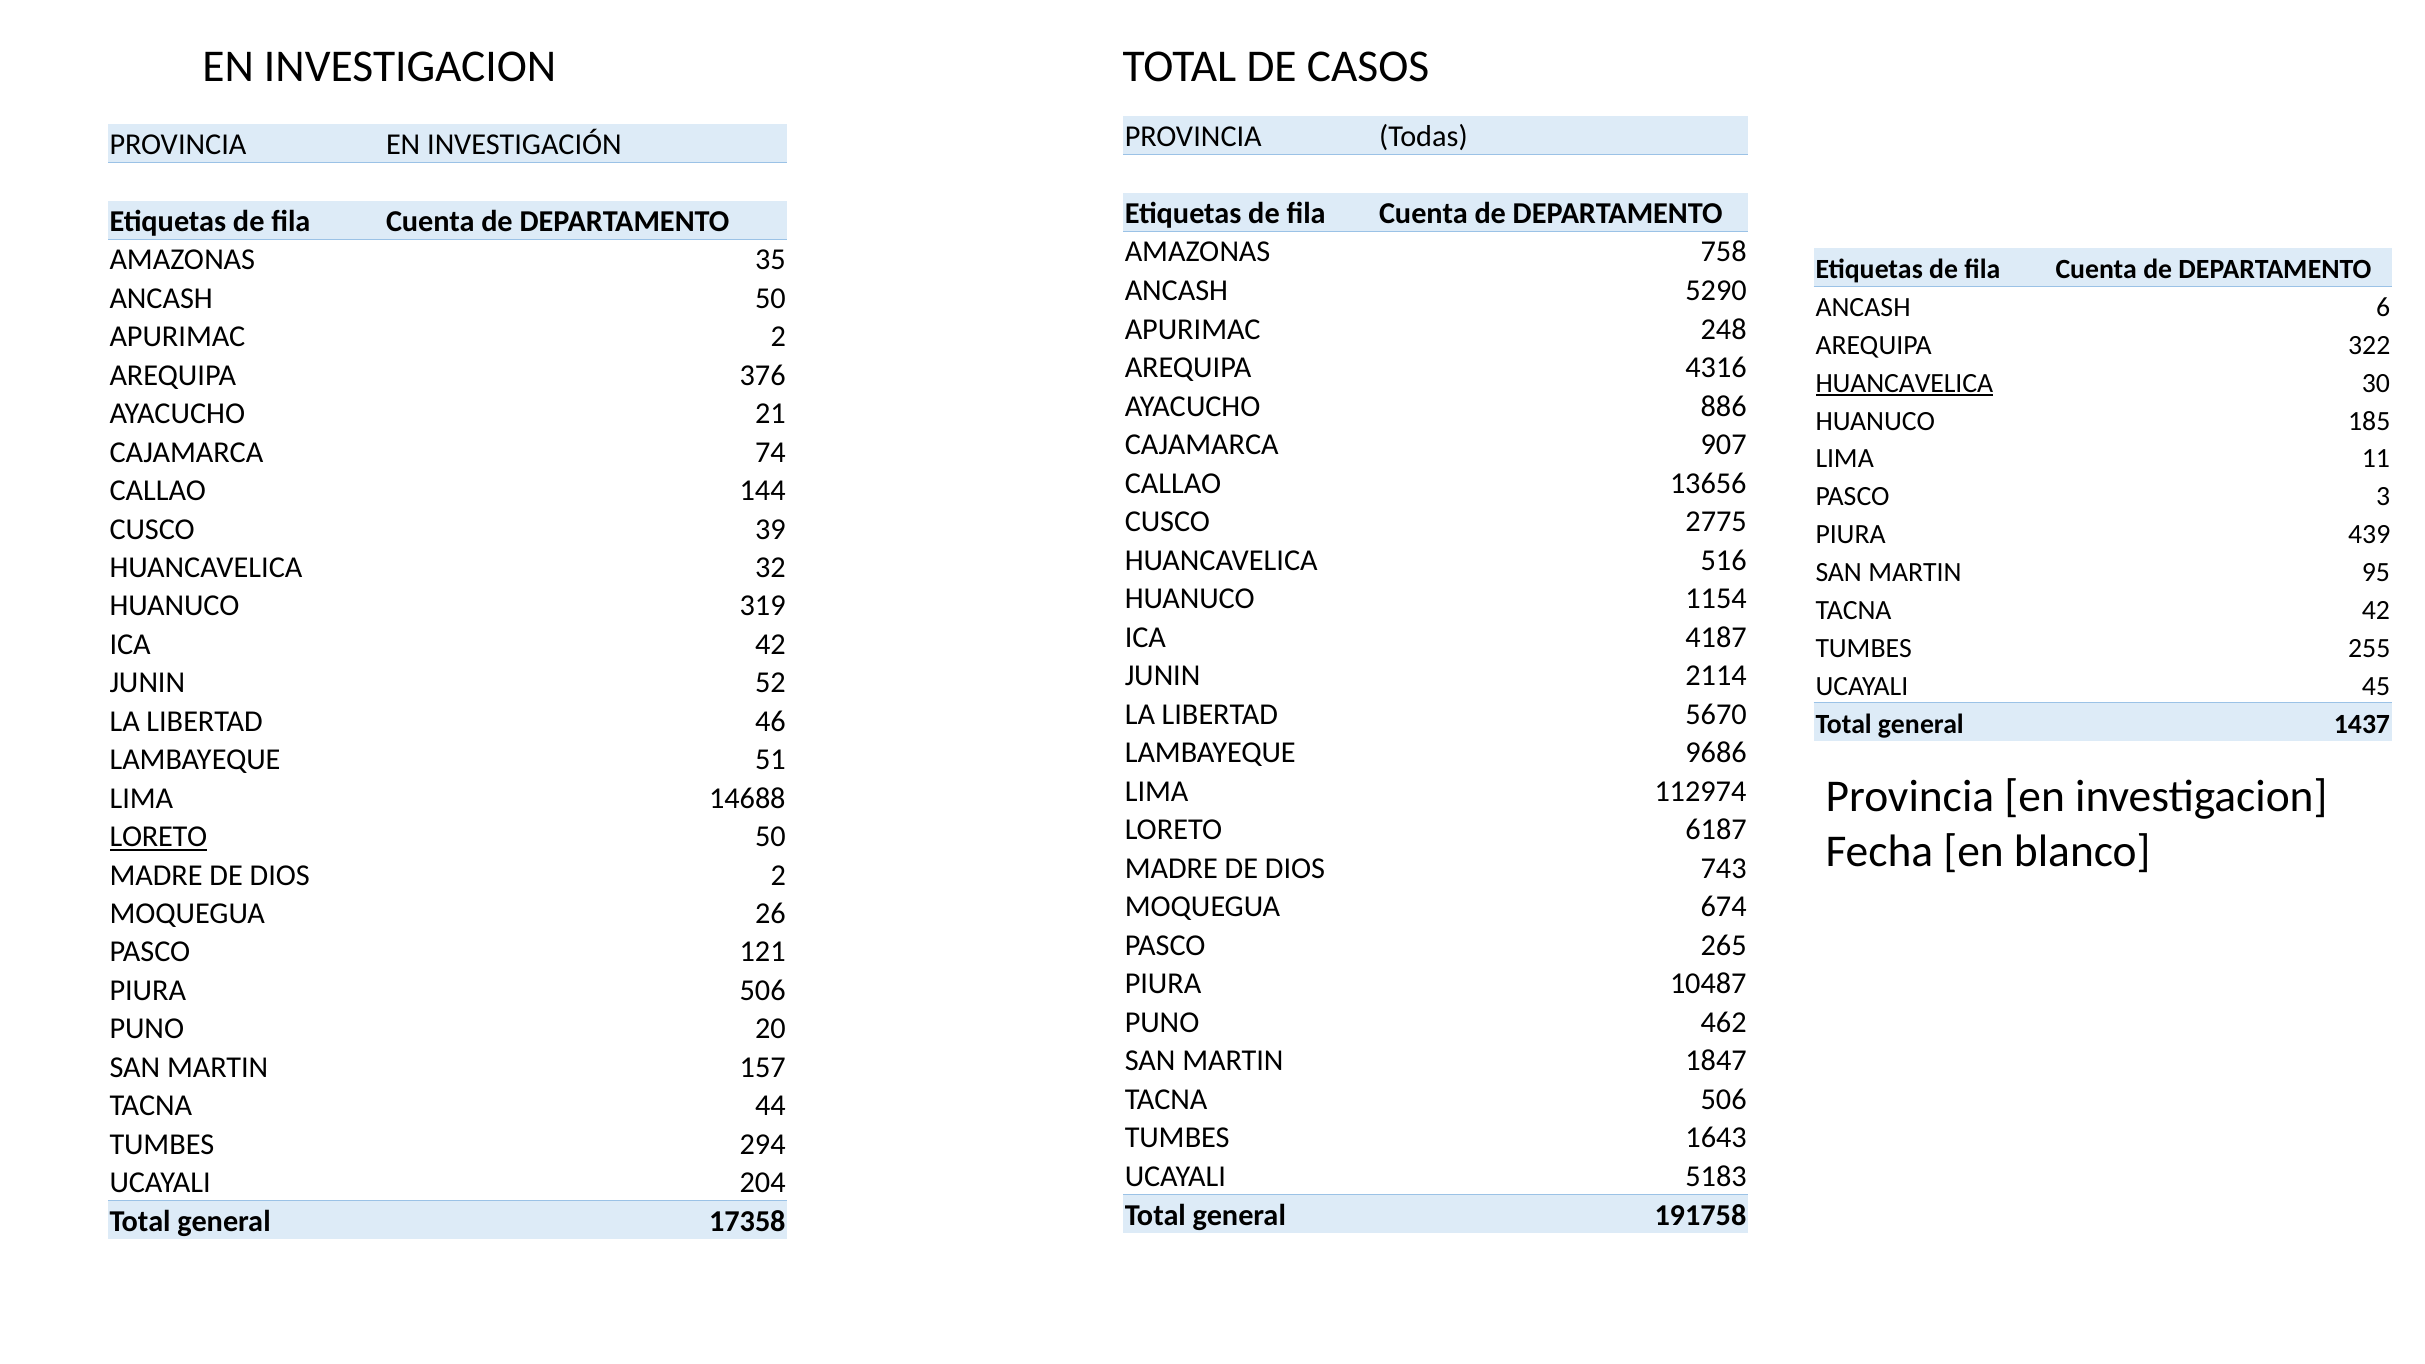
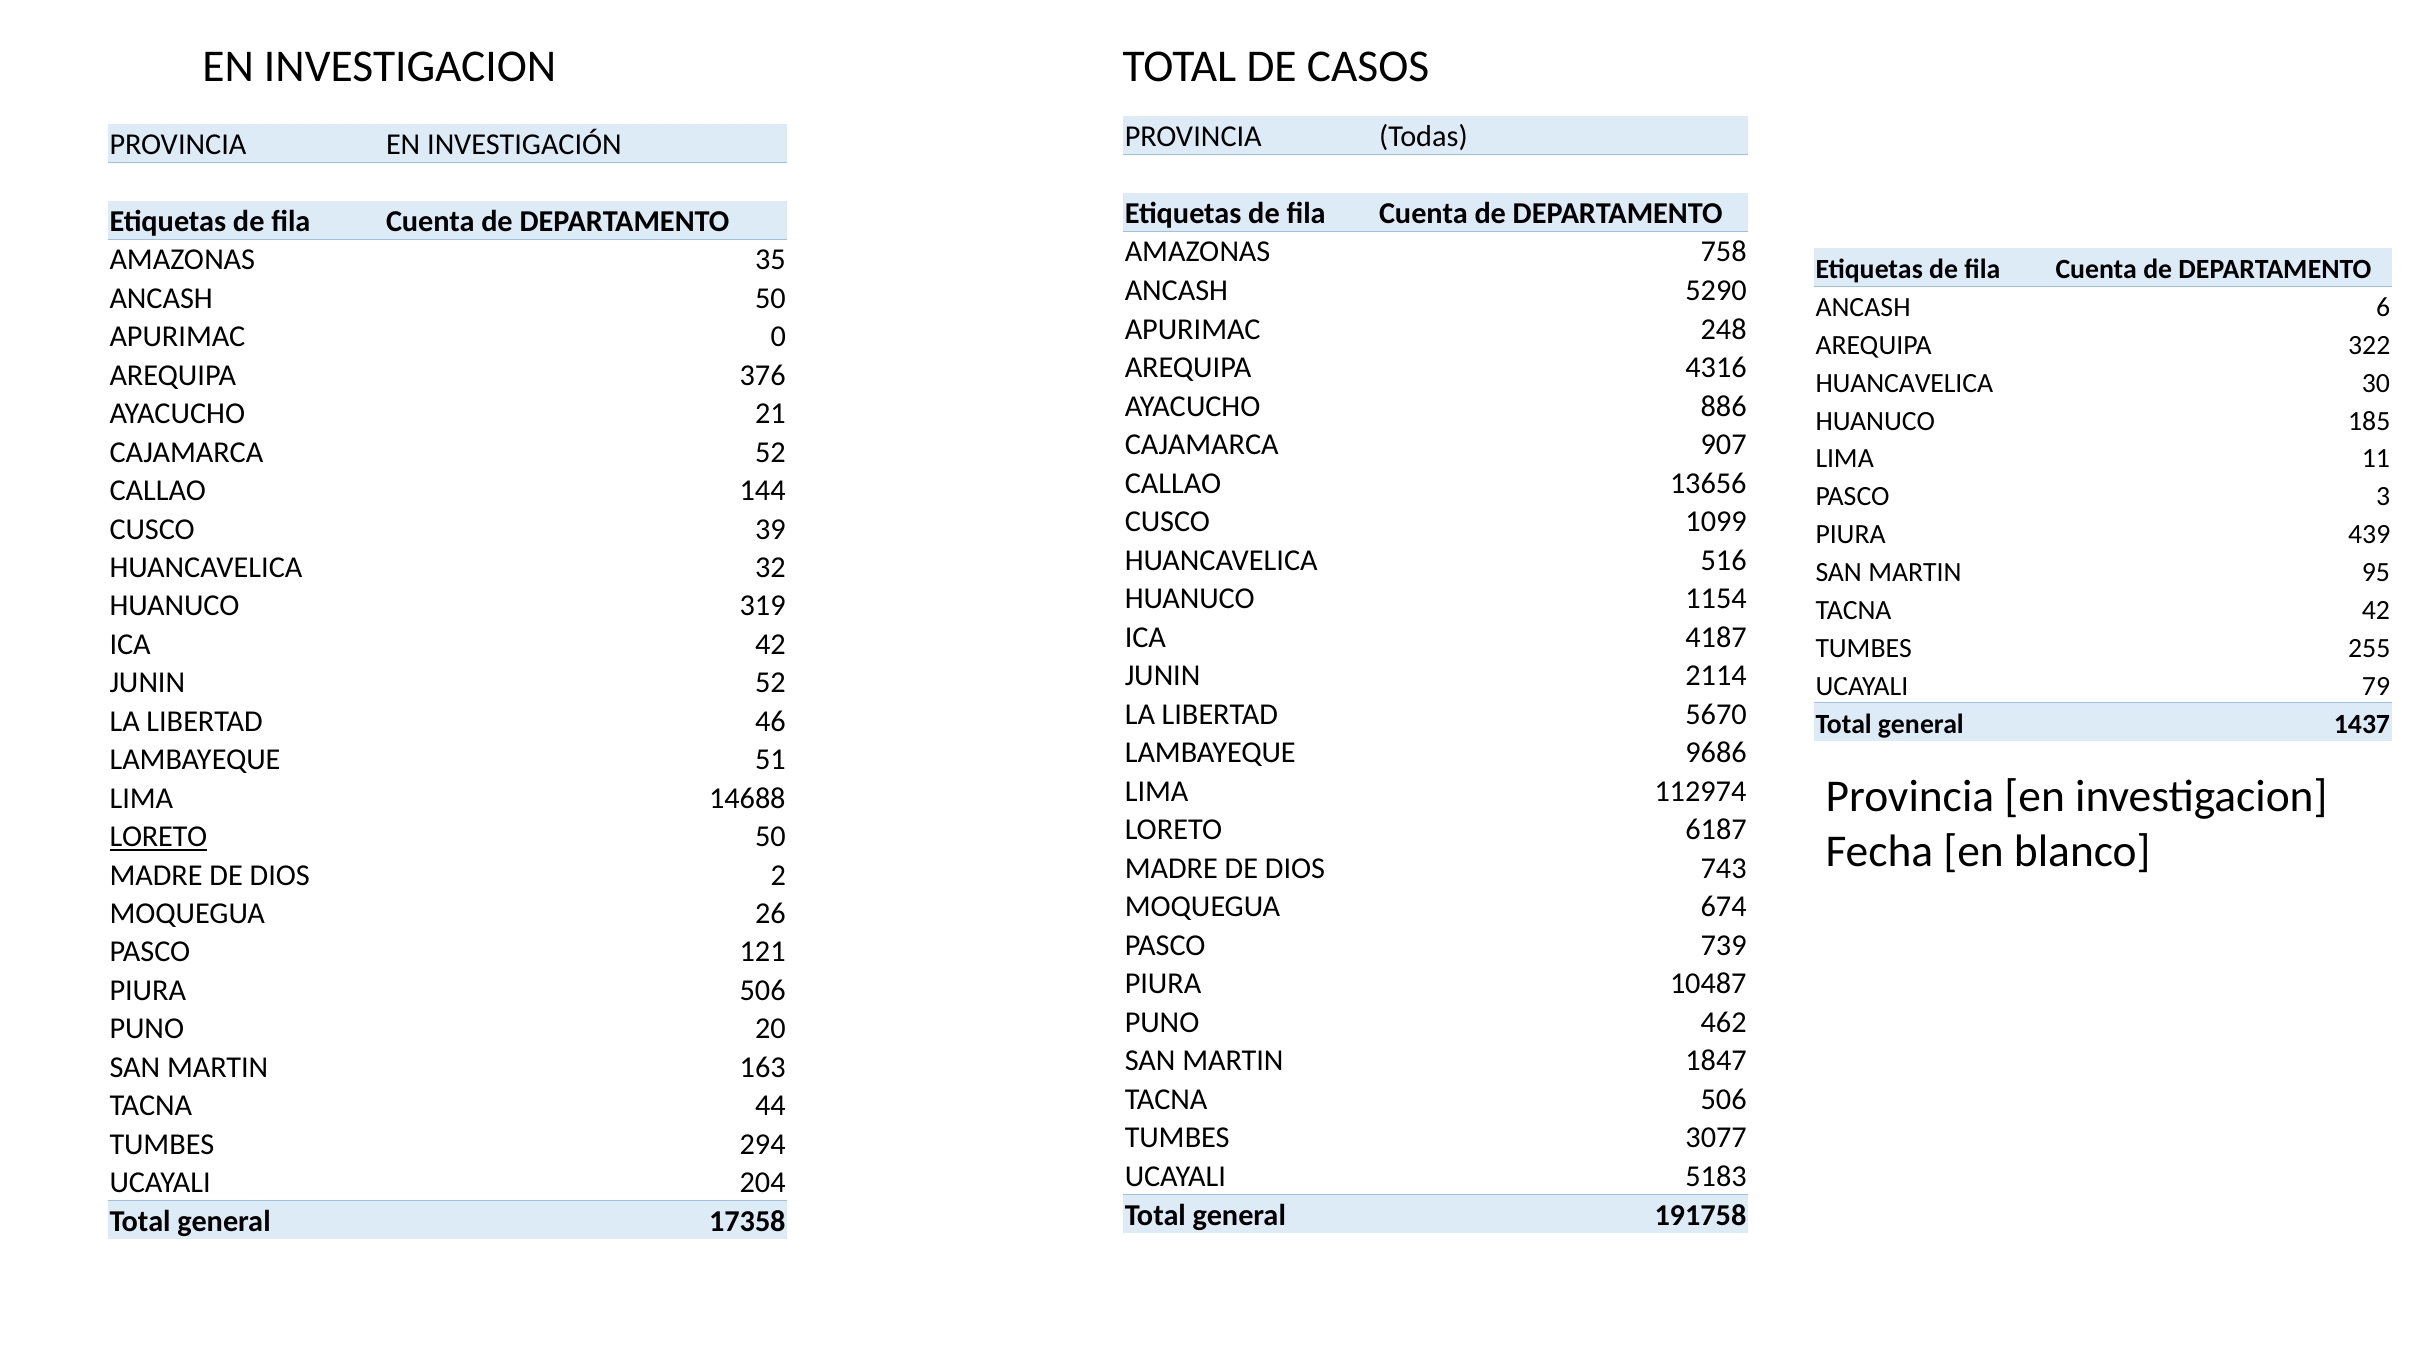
APURIMAC 2: 2 -> 0 (778, 337)
HUANCAVELICA underline: present -> none (1904, 383)
CAJAMARCA 74: 74 -> 52 (770, 452)
2775: 2775 -> 1099 (1716, 522)
45: 45 -> 79 (2376, 686)
265: 265 -> 739 (1724, 945)
157: 157 -> 163 (763, 1067)
1643: 1643 -> 3077 (1716, 1138)
